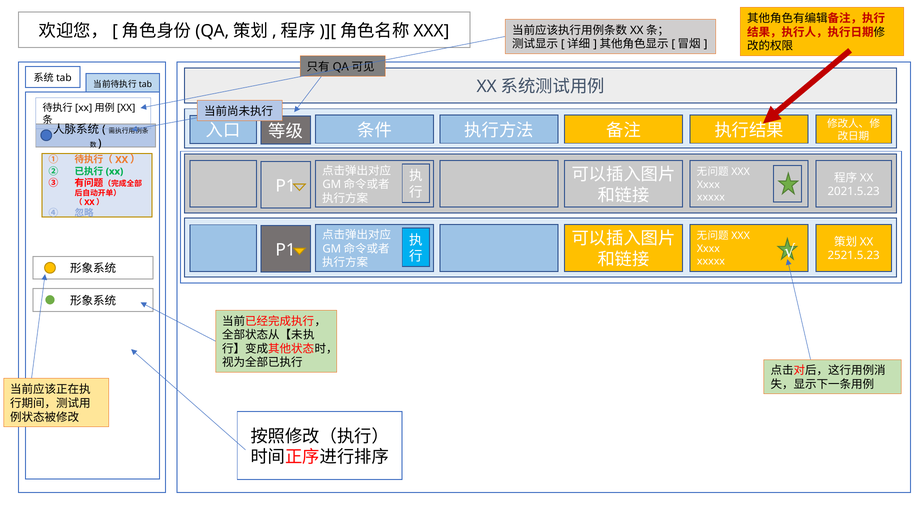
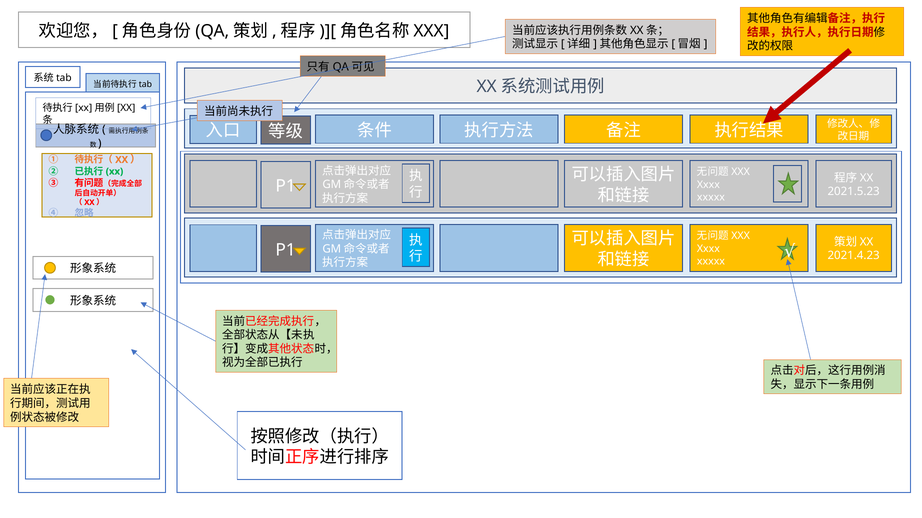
2521.5.23: 2521.5.23 -> 2021.4.23 (854, 256)
